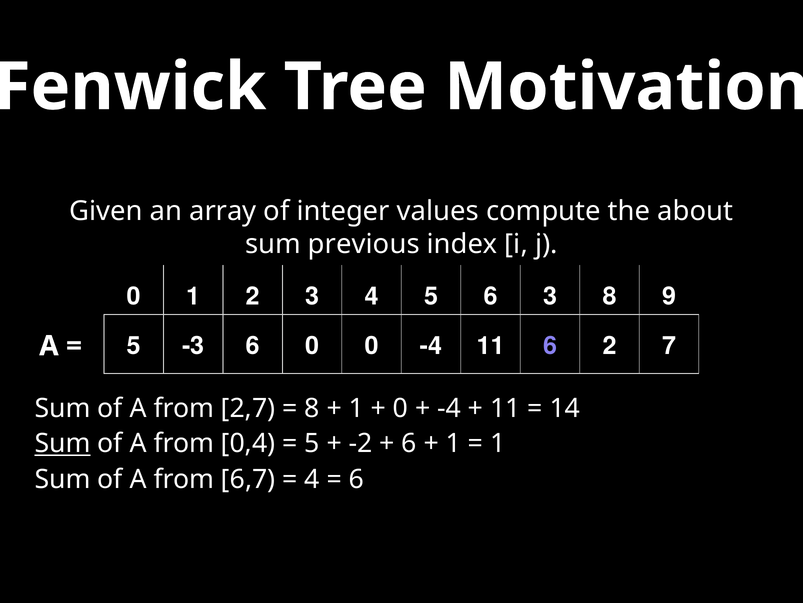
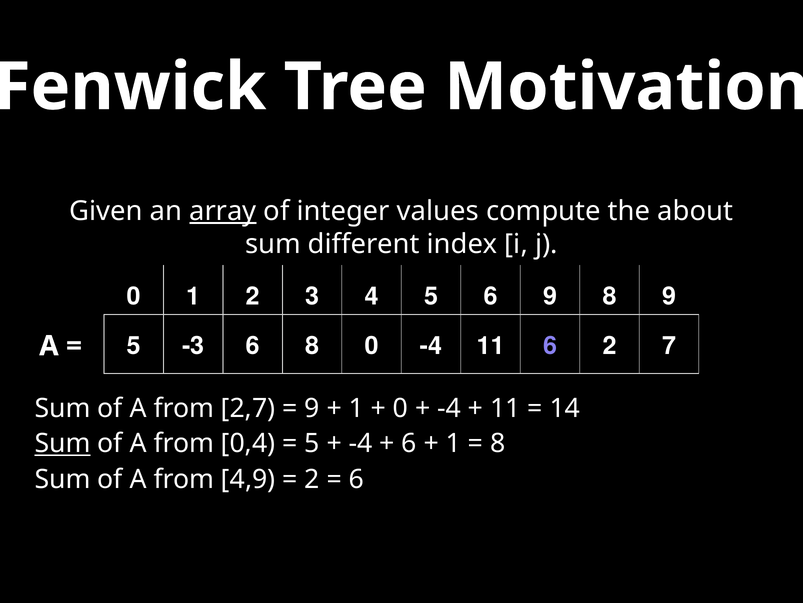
array underline: none -> present (223, 211)
previous: previous -> different (364, 244)
6 3: 3 -> 9 (550, 296)
6 0: 0 -> 8 (312, 346)
8: 8 -> 9 (312, 408)
-2: -2 -> -4 (361, 443)
1: 1 -> 8 (498, 443)
6,7: 6,7 -> 4,9 (248, 479)
4: 4 -> 2 (312, 479)
